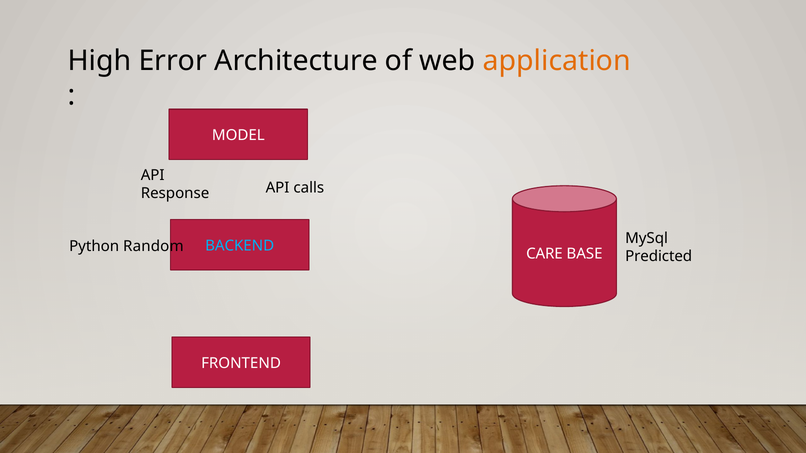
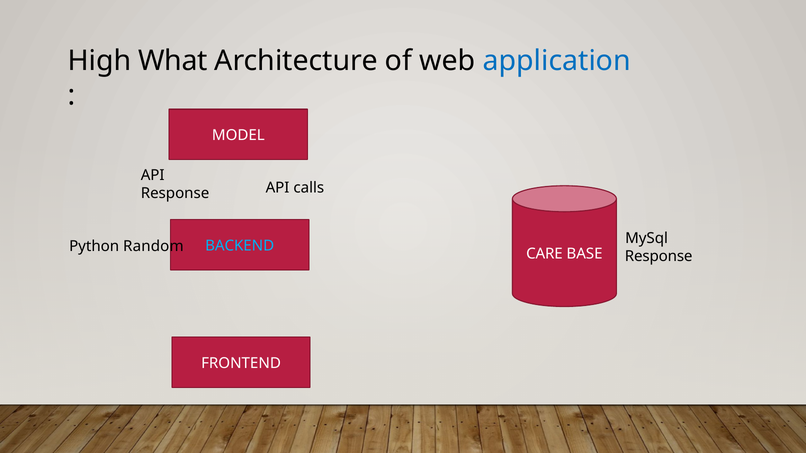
Error: Error -> What (173, 61)
application colour: orange -> blue (557, 61)
Predicted: Predicted -> Response (659, 257)
